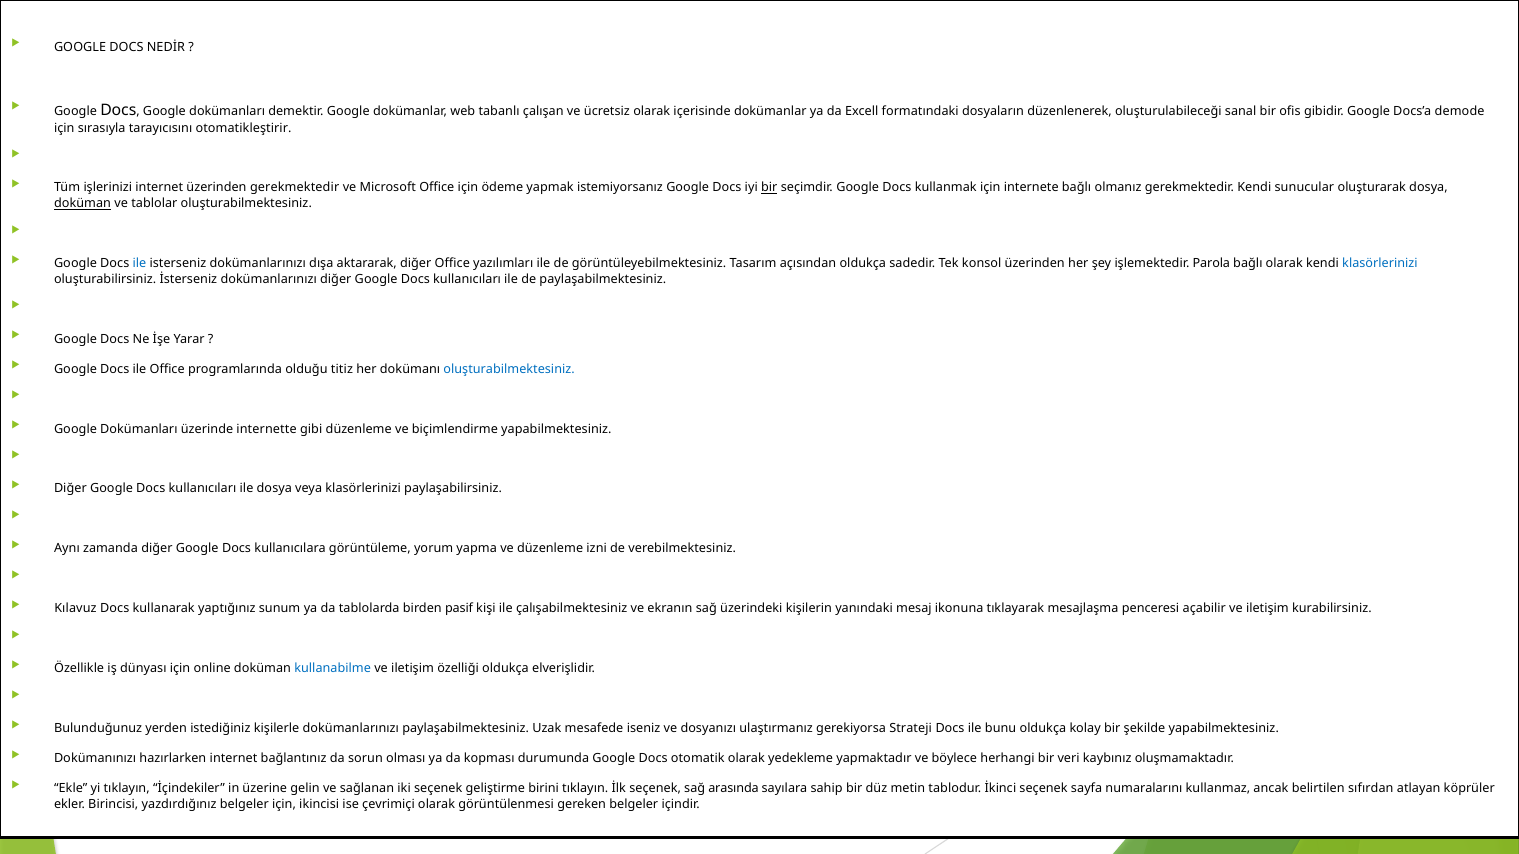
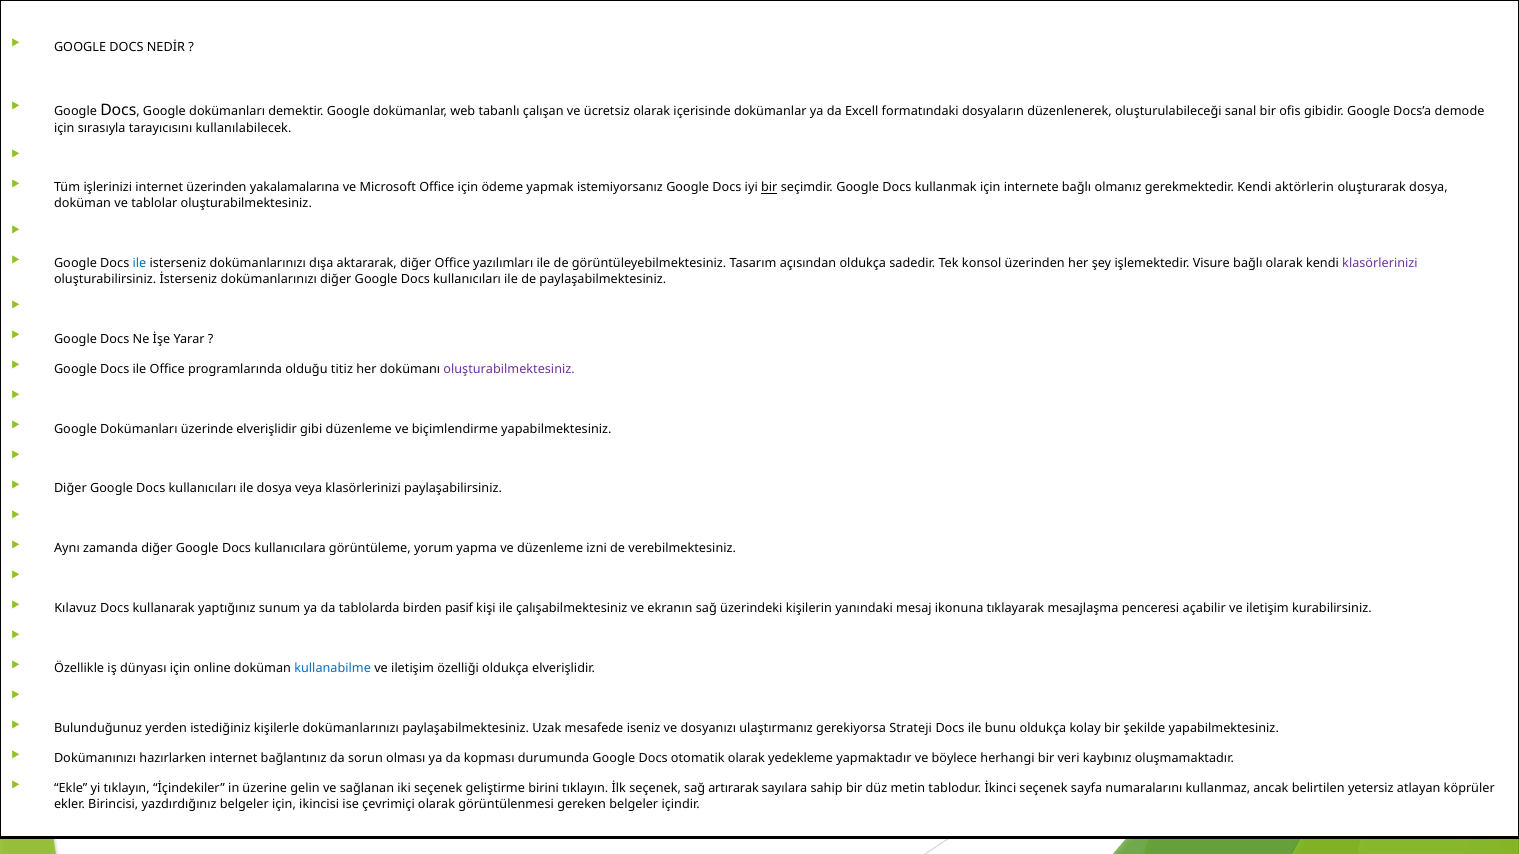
otomatikleştirir: otomatikleştirir -> kullanılabilecek (244, 128)
üzerinden gerekmektedir: gerekmektedir -> yakalamalarına (295, 188)
sunucular: sunucular -> aktörlerin (1304, 188)
doküman underline: present -> none (83, 204)
Parola: Parola -> Visure (1211, 264)
klasörlerinizi colour: blue -> purple (1380, 264)
oluşturabilmektesiniz colour: blue -> purple (509, 369)
üzerinde internette: internette -> elverişlidir (267, 429)
arasında: arasında -> artırarak (734, 789)
sıfırdan: sıfırdan -> yetersiz (1371, 789)
